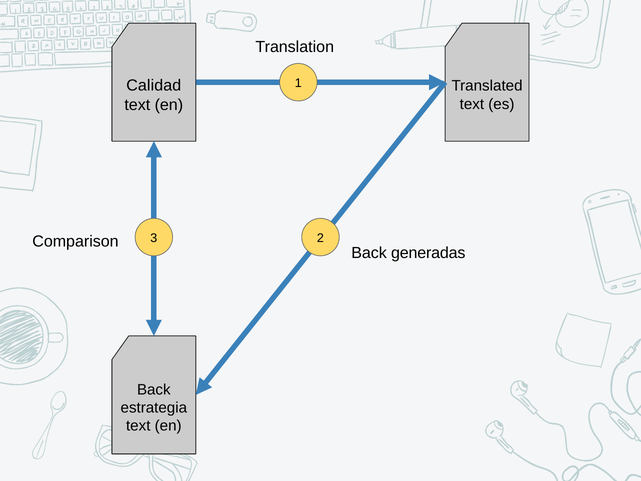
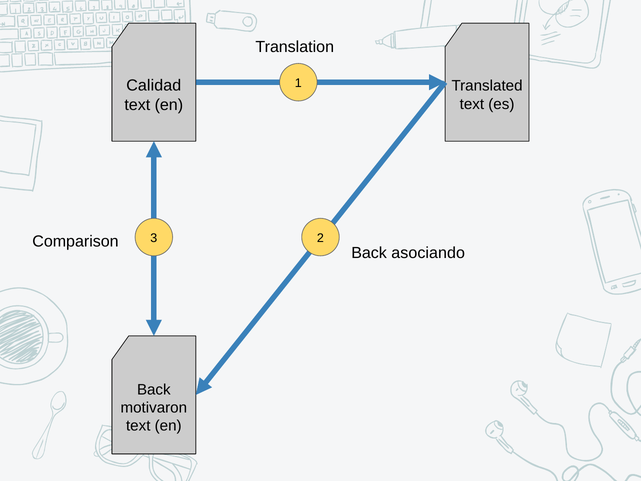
generadas: generadas -> asociando (428, 253)
estrategia: estrategia -> motivaron (154, 408)
